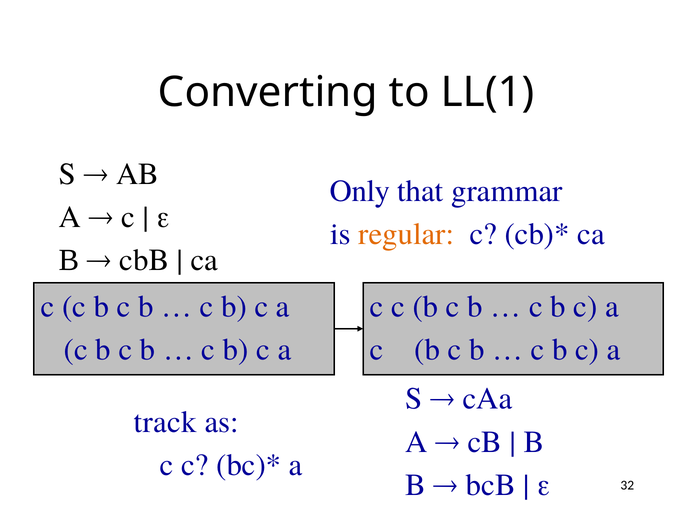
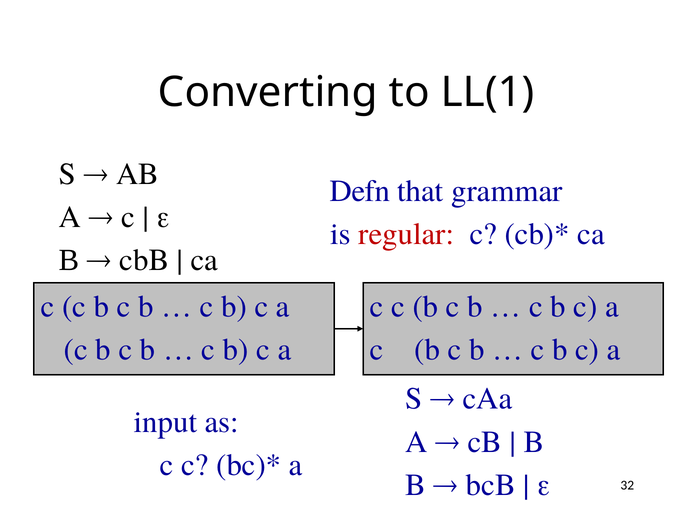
Only: Only -> Defn (360, 191)
regular colour: orange -> red (406, 235)
track: track -> input (165, 422)
